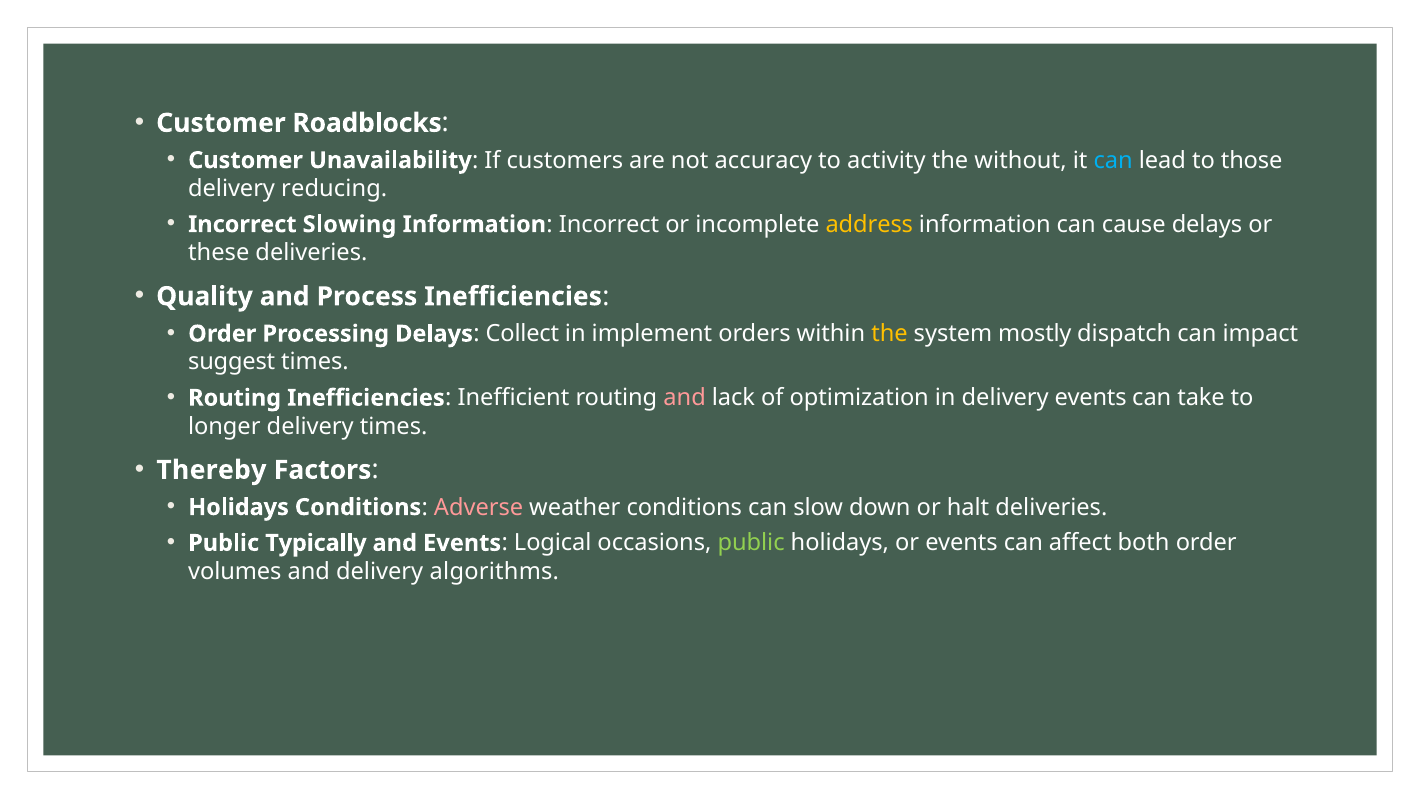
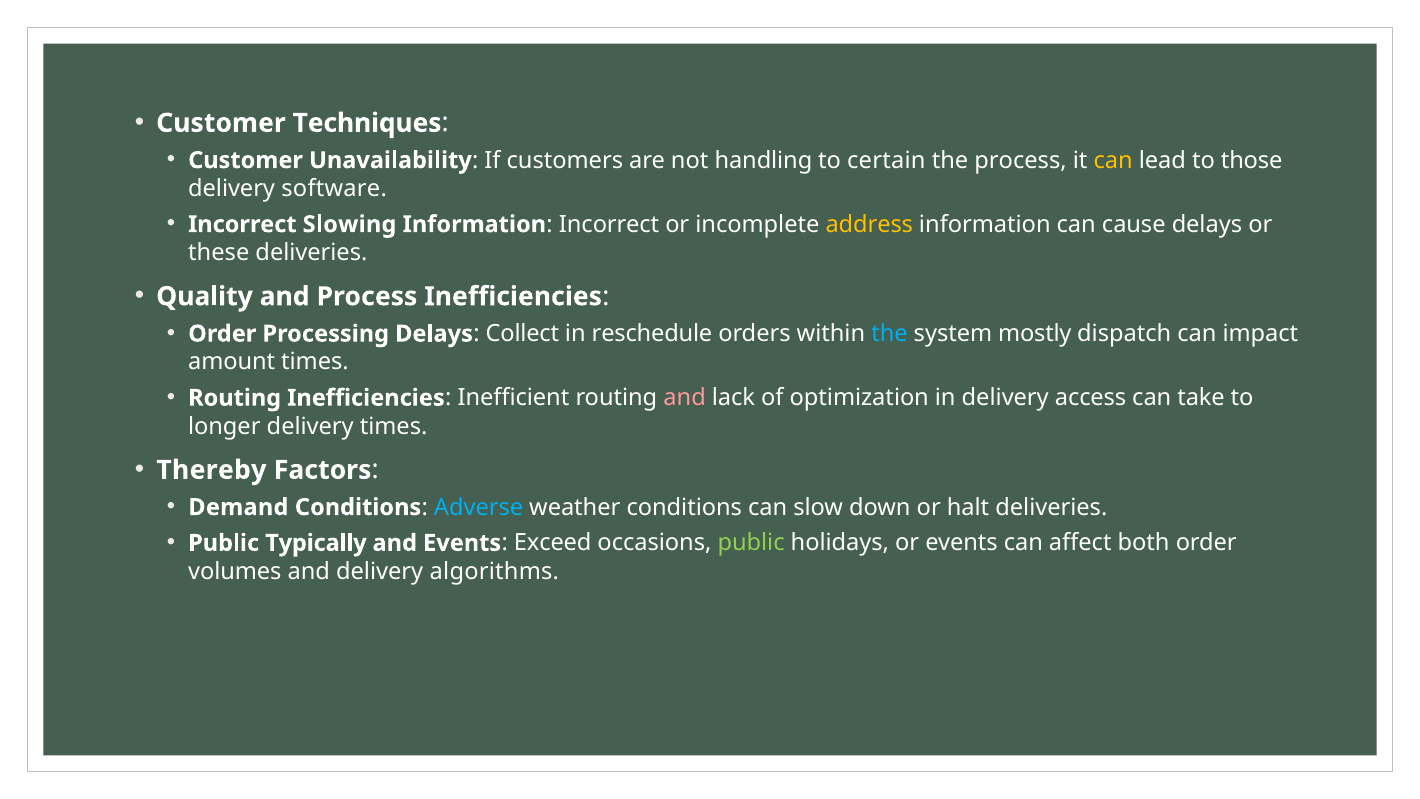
Roadblocks: Roadblocks -> Techniques (367, 123)
accuracy: accuracy -> handling (763, 160)
activity: activity -> certain (886, 160)
the without: without -> process (1021, 160)
can colour: light blue -> yellow (1113, 160)
reducing: reducing -> software (334, 189)
implement: implement -> reschedule (652, 334)
the colour: yellow -> light blue (890, 334)
suggest: suggest -> amount (232, 362)
delivery events: events -> access (1091, 398)
Holidays: Holidays -> Demand (238, 507)
Adverse colour: pink -> light blue (479, 507)
Logical: Logical -> Exceed (553, 543)
